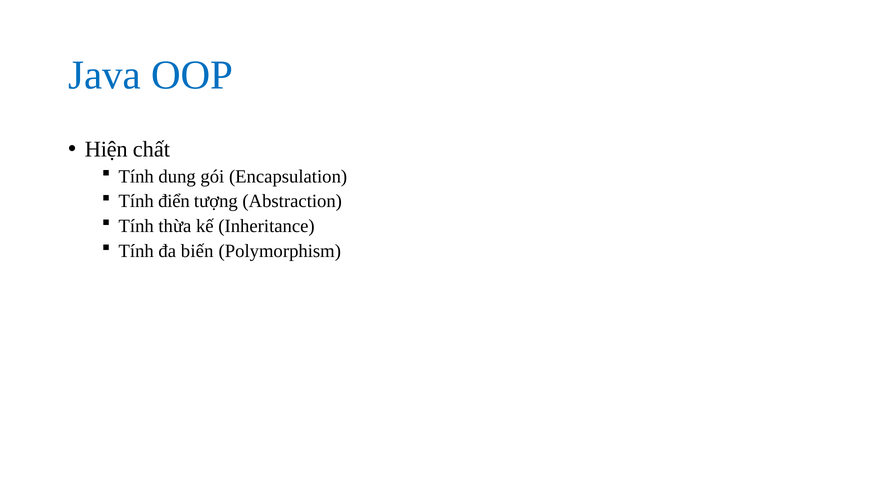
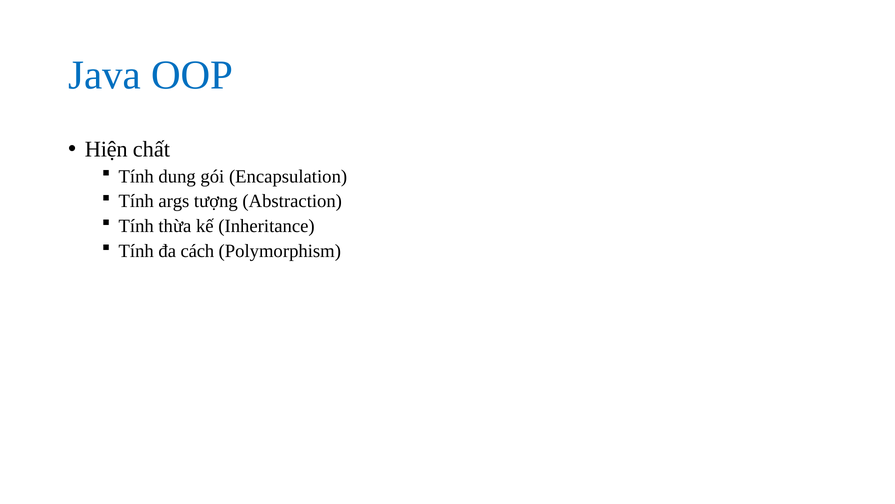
điển: điển -> args (174, 201)
biến: biến -> cách (197, 251)
